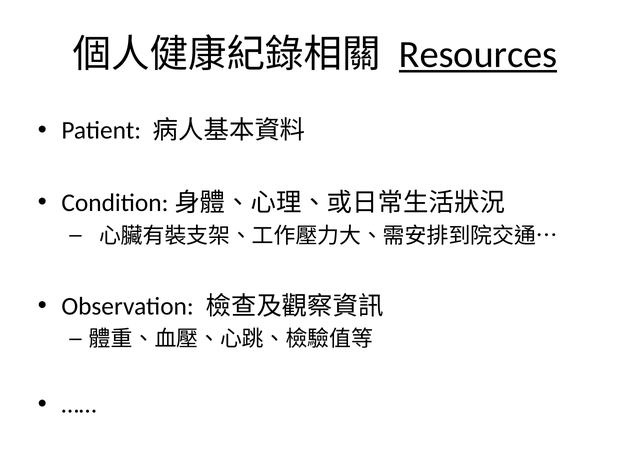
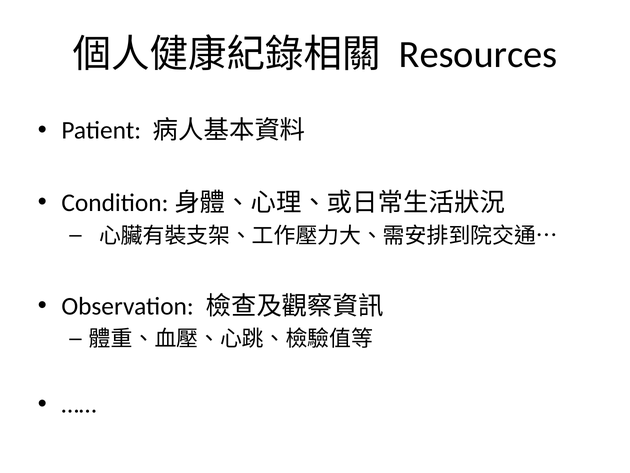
Resources underline: present -> none (478, 55)
